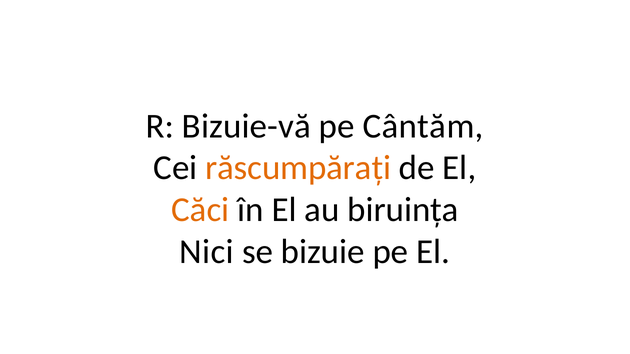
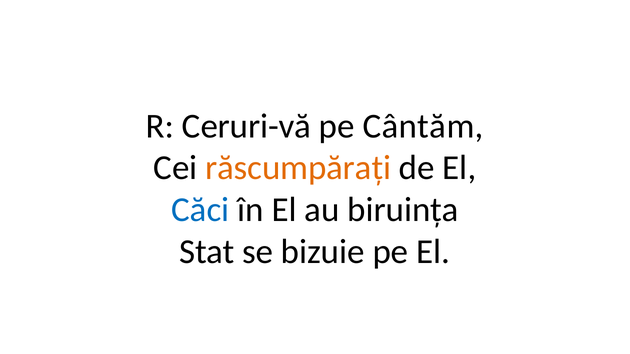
Bizuie-vă: Bizuie-vă -> Ceruri-vă (247, 126)
Căci colour: orange -> blue (200, 210)
Nici: Nici -> Stat (207, 252)
